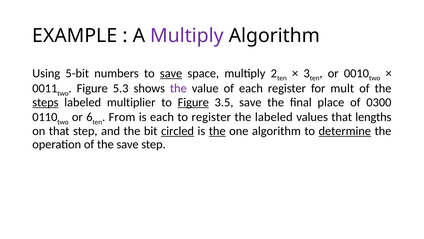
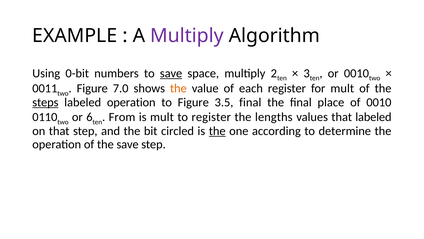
5-bit: 5-bit -> 0-bit (77, 73)
5.3: 5.3 -> 7.0 (121, 88)
the colour: purple -> orange (178, 88)
labeled multiplier: multiplier -> operation (131, 102)
Figure underline: present -> none (193, 102)
3.5 save: save -> final (250, 102)
of 0300: 0300 -> 0010 (379, 102)
is each: each -> mult (162, 117)
the labeled: labeled -> lengths (274, 117)
that lengths: lengths -> labeled (373, 117)
circled underline: present -> none (178, 131)
one algorithm: algorithm -> according (276, 131)
determine underline: present -> none (345, 131)
